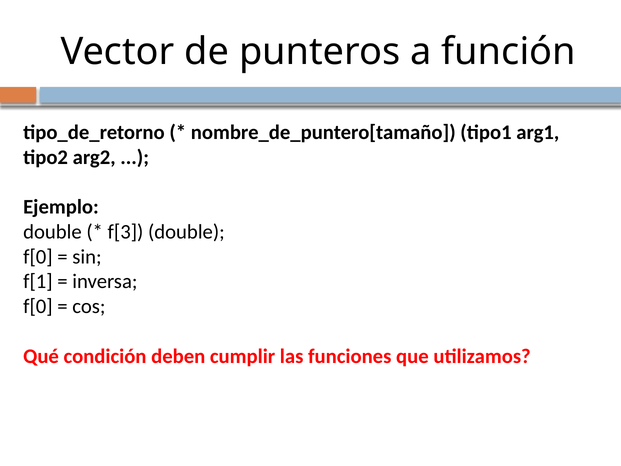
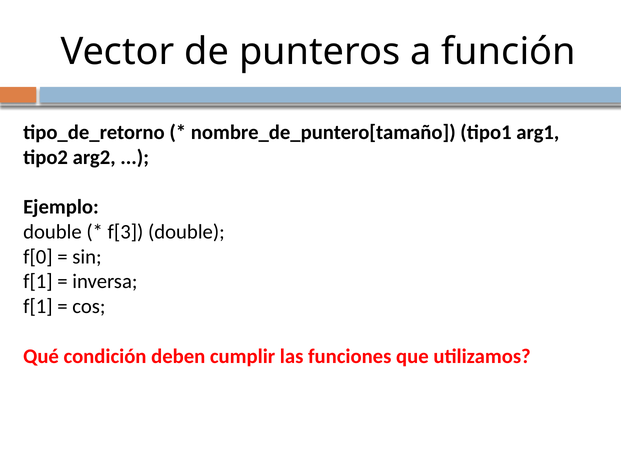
f[0: f[0 -> f[1 (38, 306)
